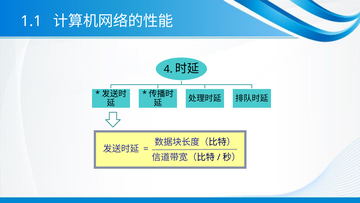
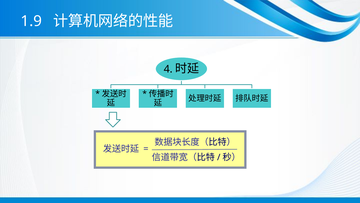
1.1: 1.1 -> 1.9 (31, 21)
